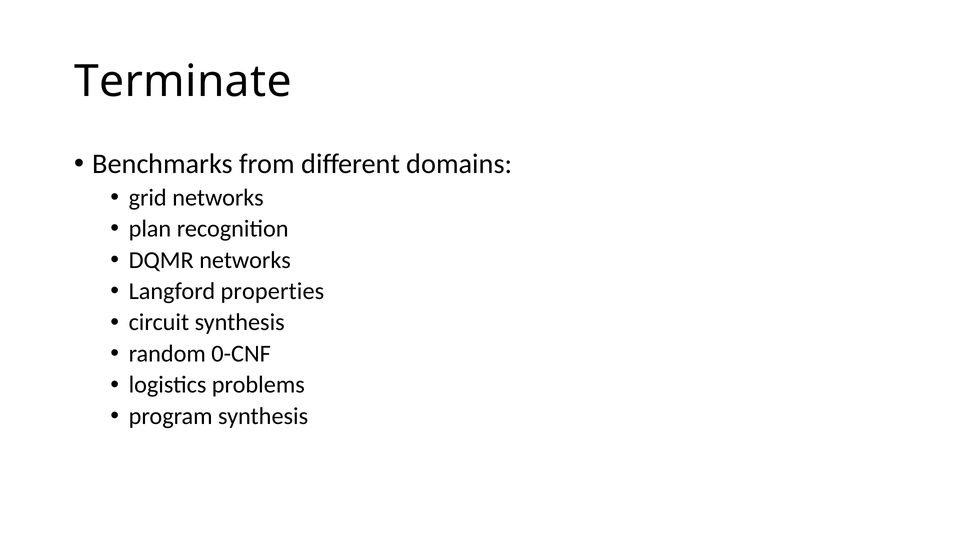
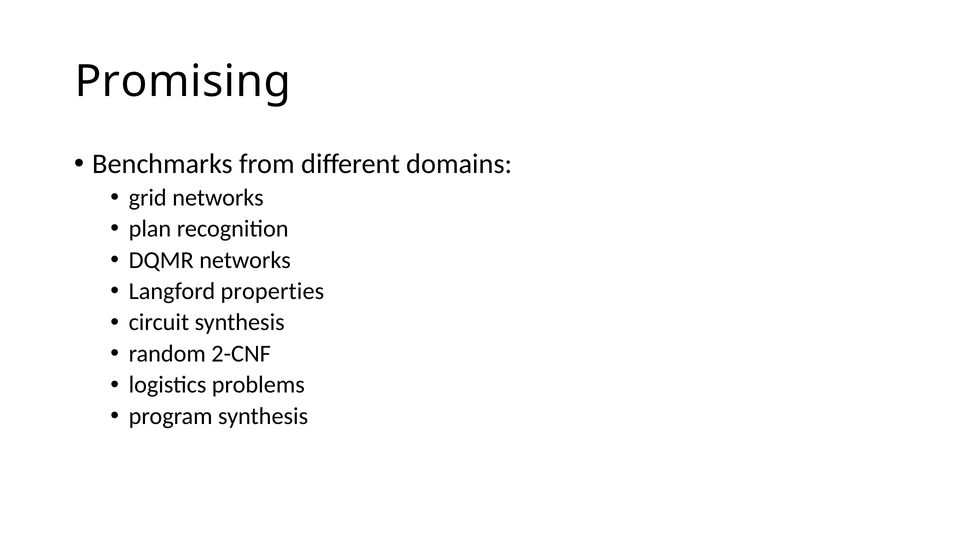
Terminate: Terminate -> Promising (183, 82)
0-CNF: 0-CNF -> 2-CNF (241, 354)
